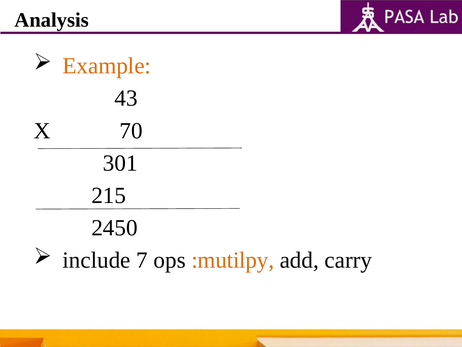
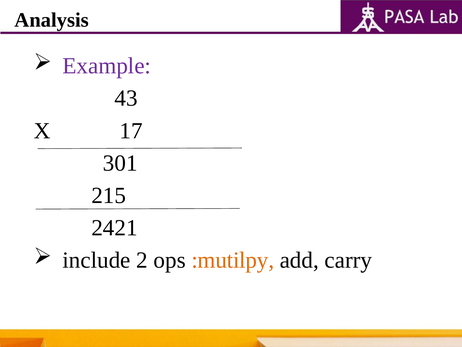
Example colour: orange -> purple (107, 66)
70: 70 -> 17 (131, 131)
2450: 2450 -> 2421 (115, 228)
7: 7 -> 2 (142, 260)
